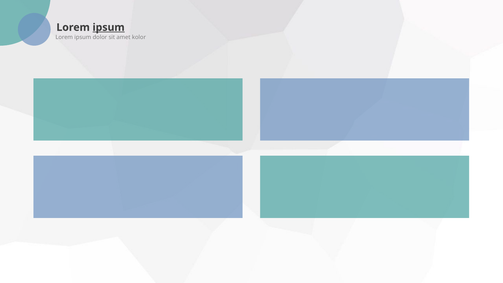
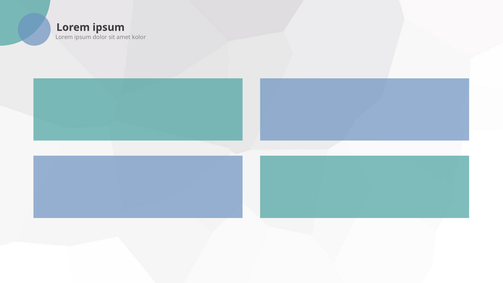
ipsum underline: present -> none (109, 27)
